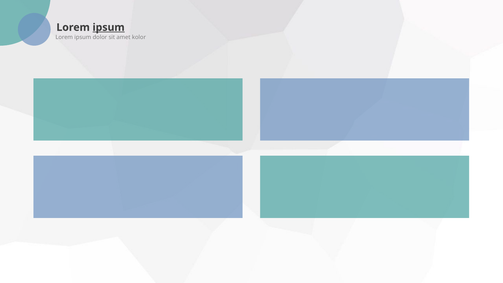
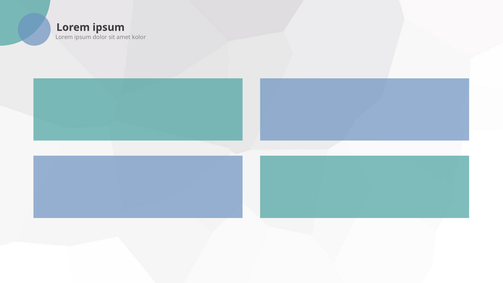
ipsum underline: present -> none (109, 27)
